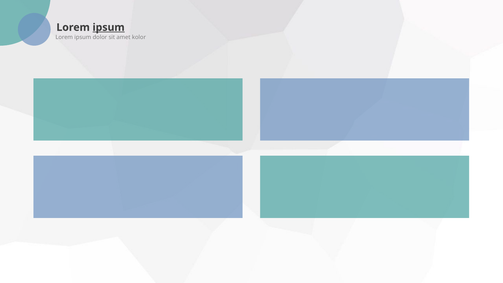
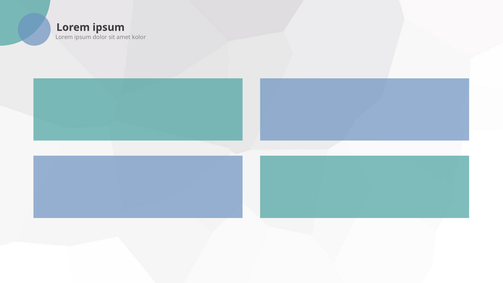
ipsum underline: present -> none (109, 27)
